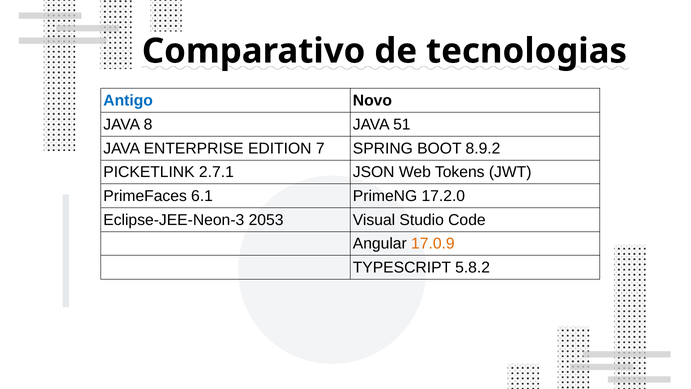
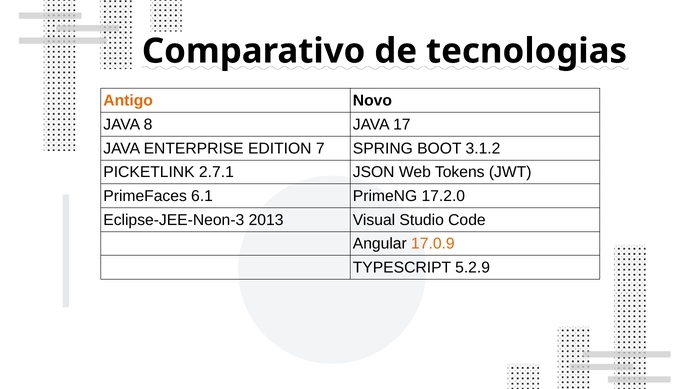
Antigo colour: blue -> orange (128, 100)
51: 51 -> 17 (402, 124)
8.9.2: 8.9.2 -> 3.1.2 (483, 148)
2053: 2053 -> 2013 (266, 220)
5.8.2: 5.8.2 -> 5.2.9 (473, 267)
